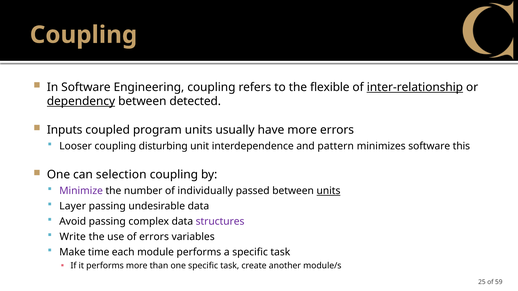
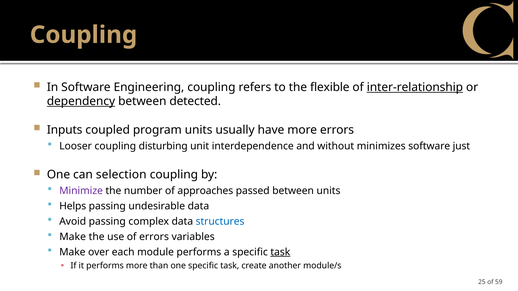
pattern: pattern -> without (336, 146)
this: this -> just (461, 146)
individually: individually -> approaches (205, 191)
units underline: present -> none (328, 191)
Layer: Layer -> Helps (73, 206)
structures colour: purple -> blue (220, 222)
Write: Write -> Make (73, 237)
time: time -> over (99, 252)
task underline: none -> present (280, 252)
